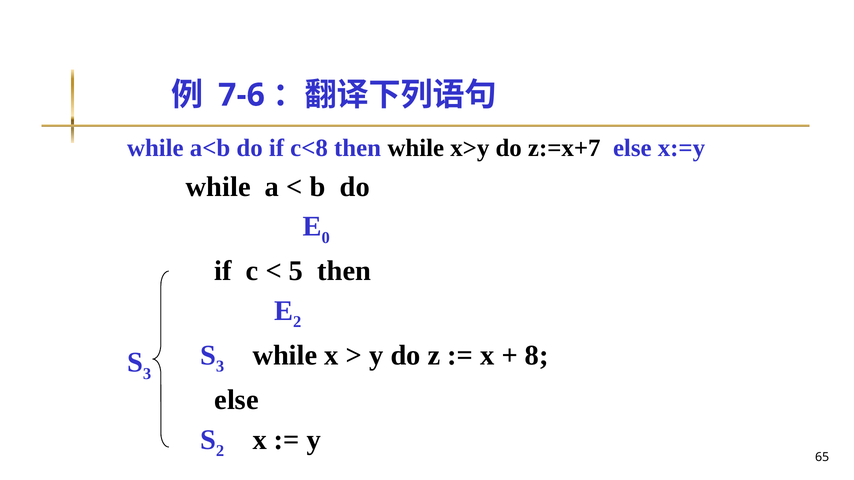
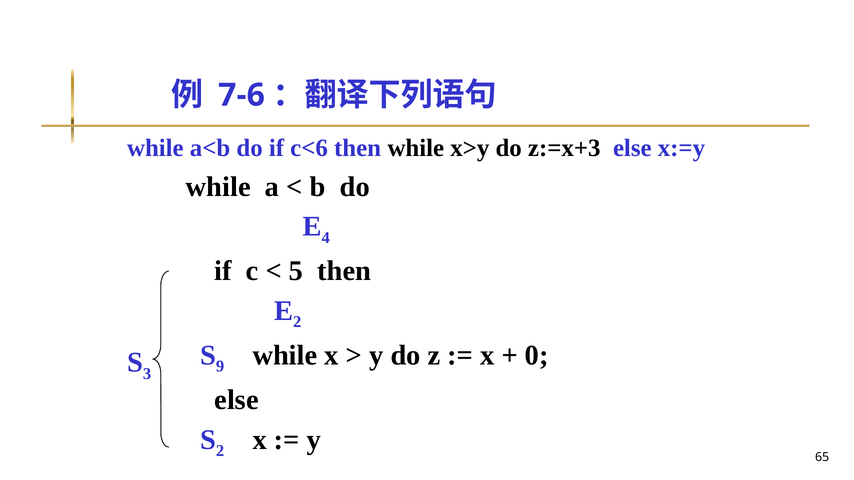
c<8: c<8 -> c<6 (309, 148)
z:=x+7: z:=x+7 -> z:=x+3 (564, 148)
0: 0 -> 4 (326, 238)
3: 3 -> 9 (220, 367)
8: 8 -> 0 (537, 356)
